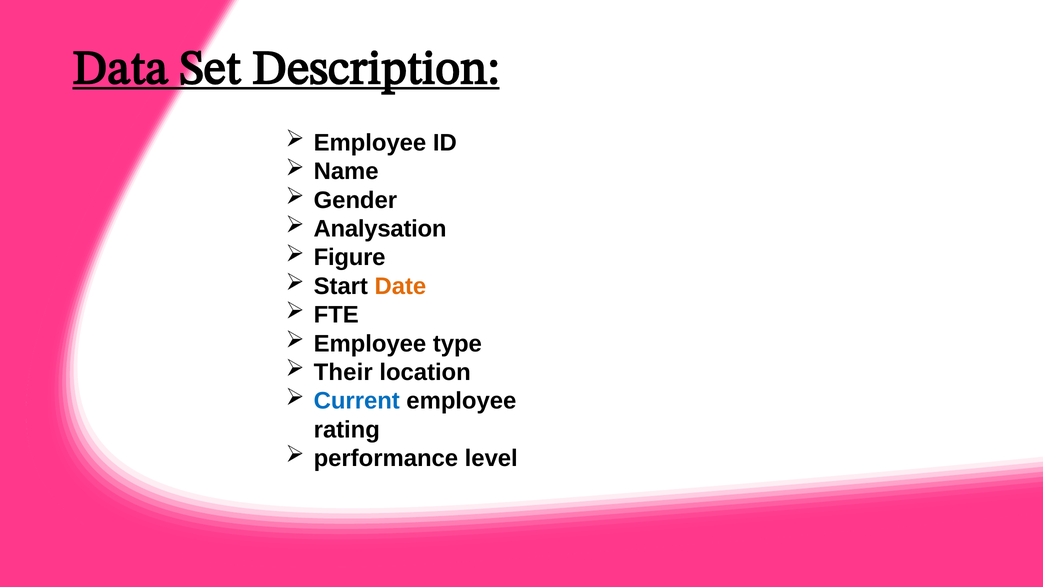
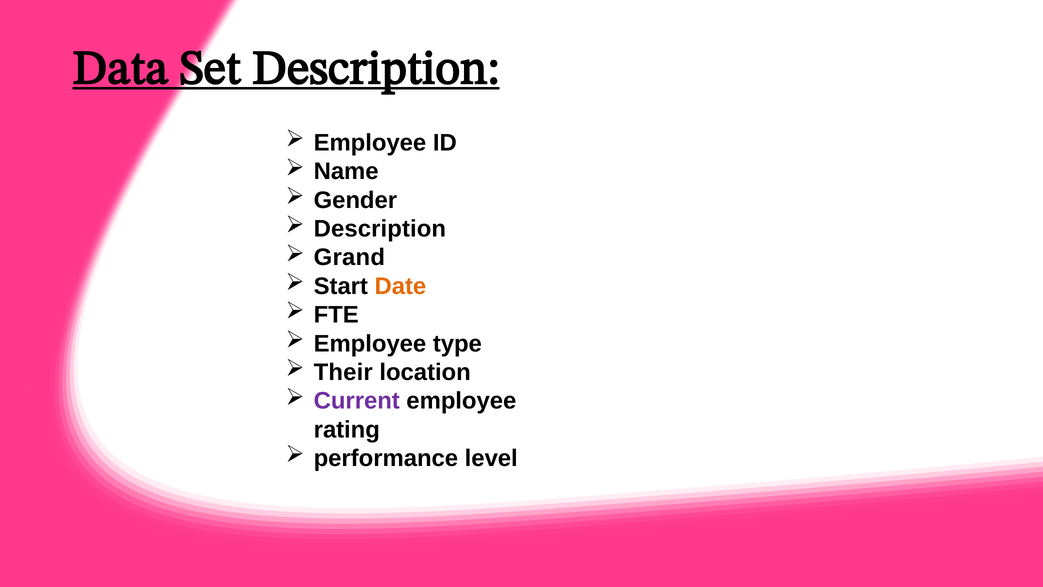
Analysation: Analysation -> Description (380, 229)
Figure: Figure -> Grand (349, 257)
Current colour: blue -> purple (357, 401)
